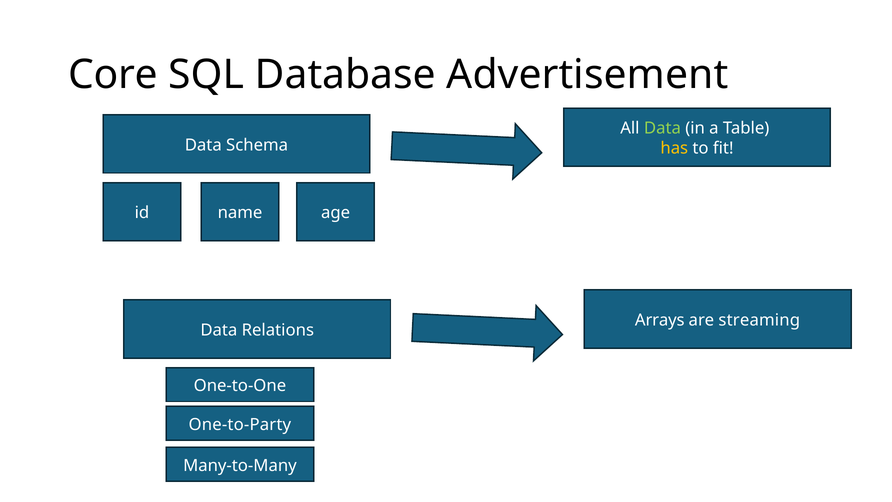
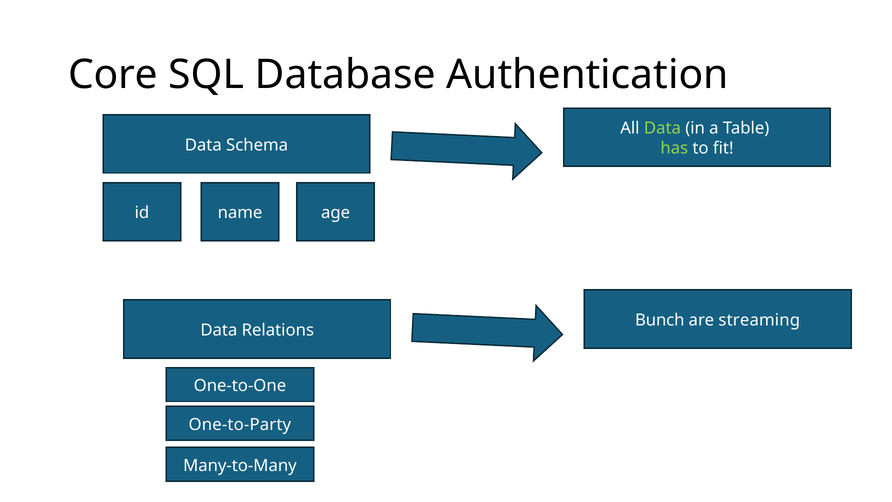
Advertisement: Advertisement -> Authentication (587, 75)
has colour: yellow -> light green (674, 148)
Arrays: Arrays -> Bunch (660, 320)
